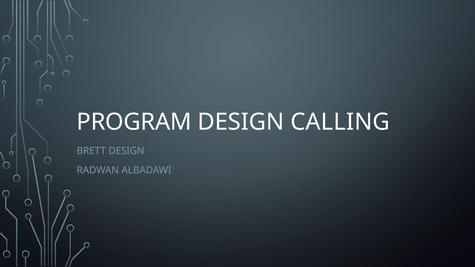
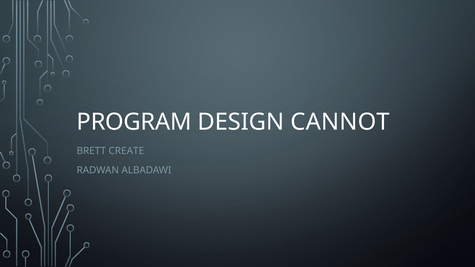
CALLING: CALLING -> CANNOT (340, 122)
BRETT DESIGN: DESIGN -> CREATE (126, 151)
